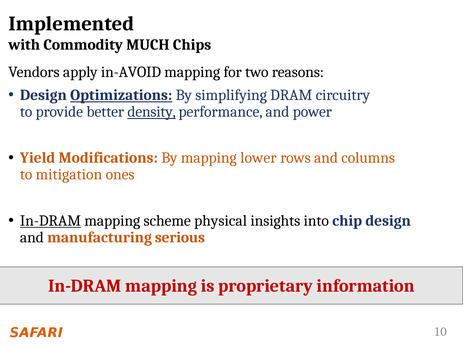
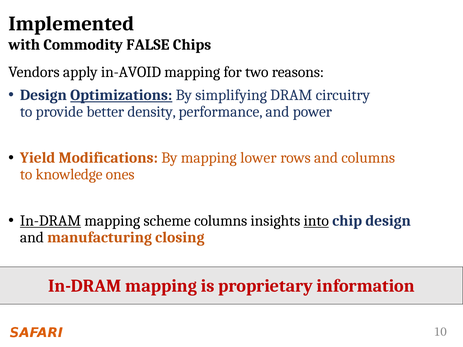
MUCH: MUCH -> FALSE (148, 45)
density underline: present -> none (152, 112)
mitigation: mitigation -> knowledge (69, 175)
scheme physical: physical -> columns (221, 221)
into underline: none -> present (316, 221)
serious: serious -> closing (180, 238)
